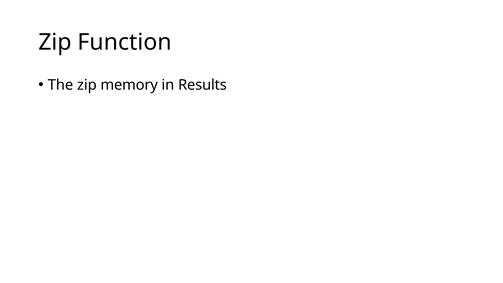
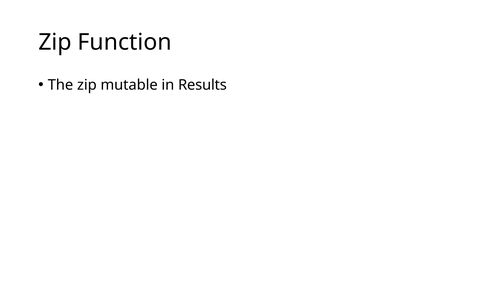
memory: memory -> mutable (129, 85)
